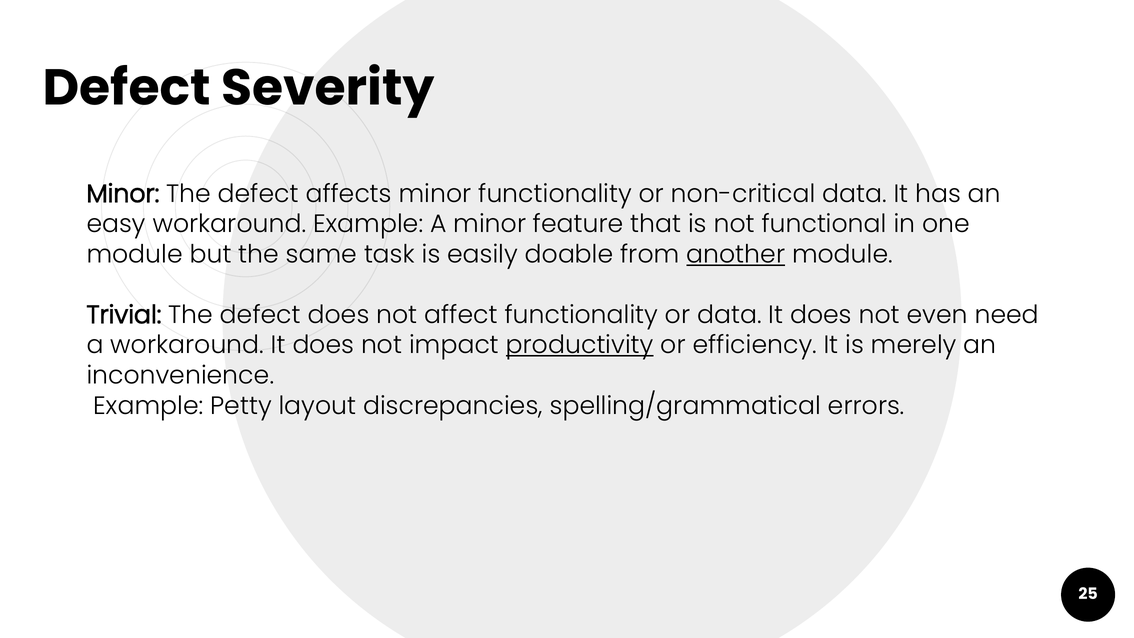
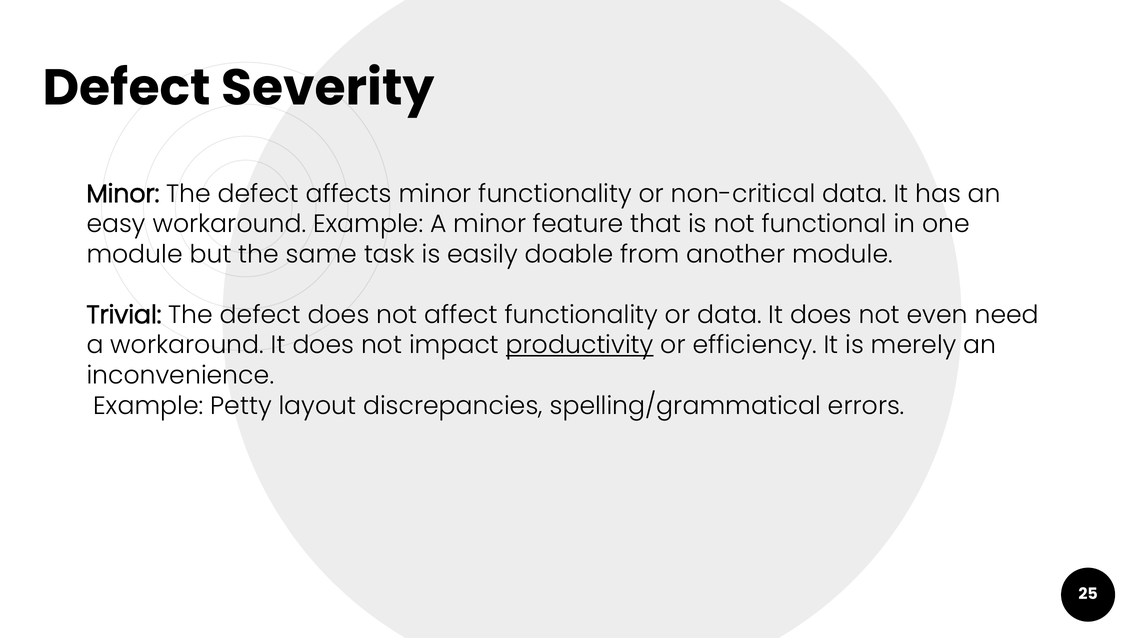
another underline: present -> none (736, 254)
